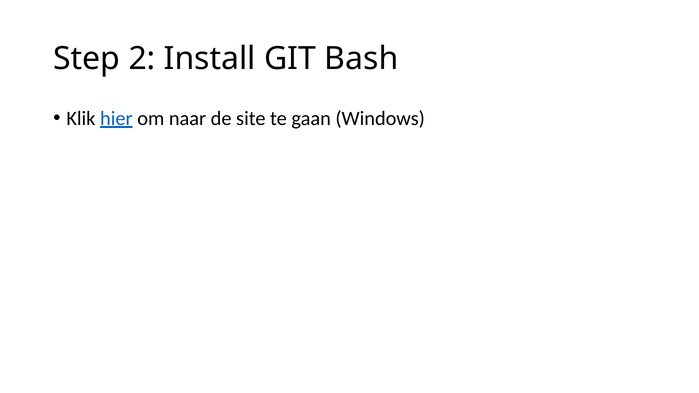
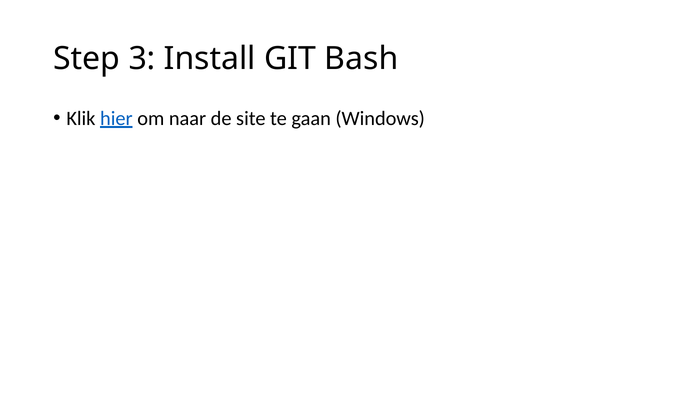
2: 2 -> 3 (142, 59)
